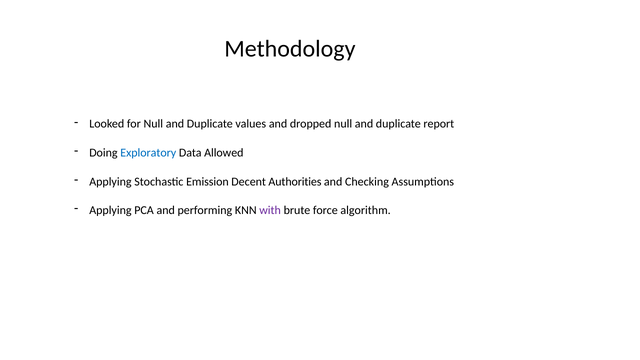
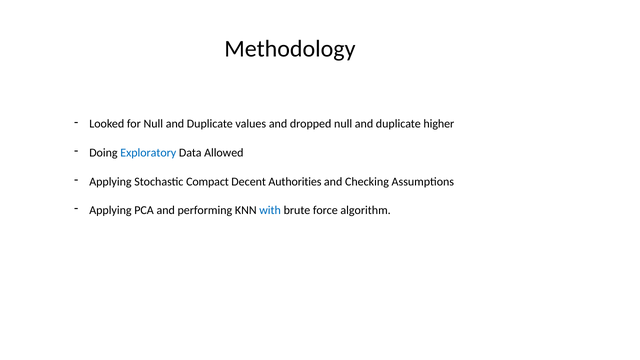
report: report -> higher (439, 124)
Emission: Emission -> Compact (207, 182)
with colour: purple -> blue (270, 210)
